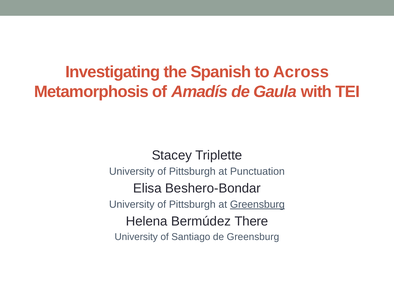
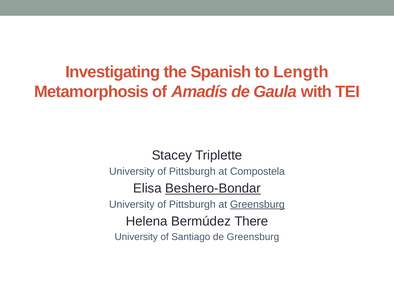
Across: Across -> Length (301, 72)
Punctuation: Punctuation -> Compostela (257, 171)
Beshero-Bondar underline: none -> present (213, 188)
